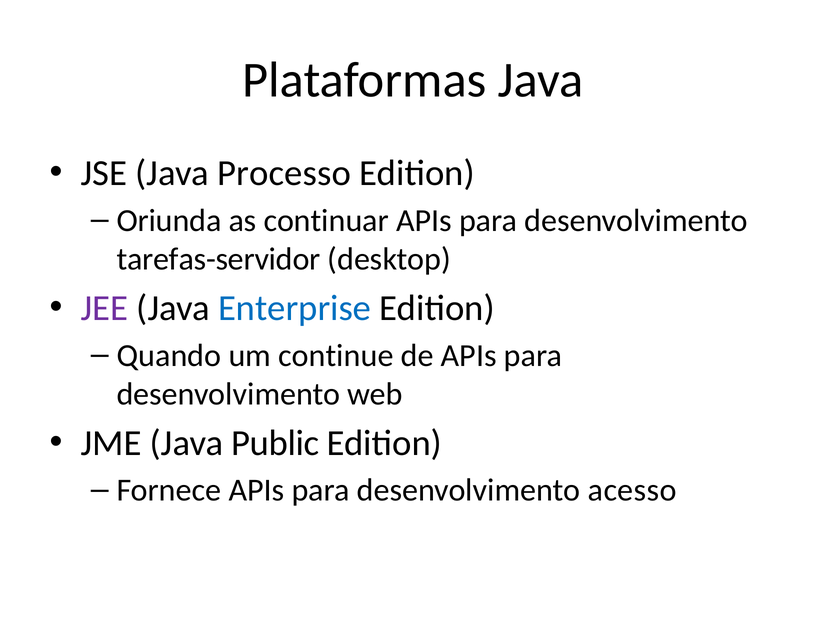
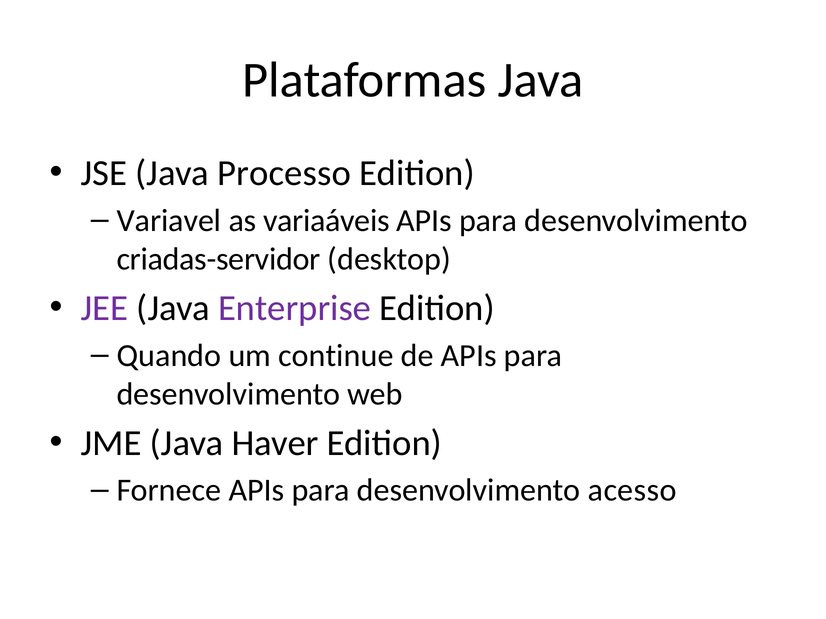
Oriunda: Oriunda -> Variavel (169, 221)
continuar: continuar -> variaáveis (326, 221)
tarefas-servidor: tarefas-servidor -> criadas-servidor (219, 259)
Enterprise colour: blue -> purple (295, 308)
Public: Public -> Haver (275, 443)
